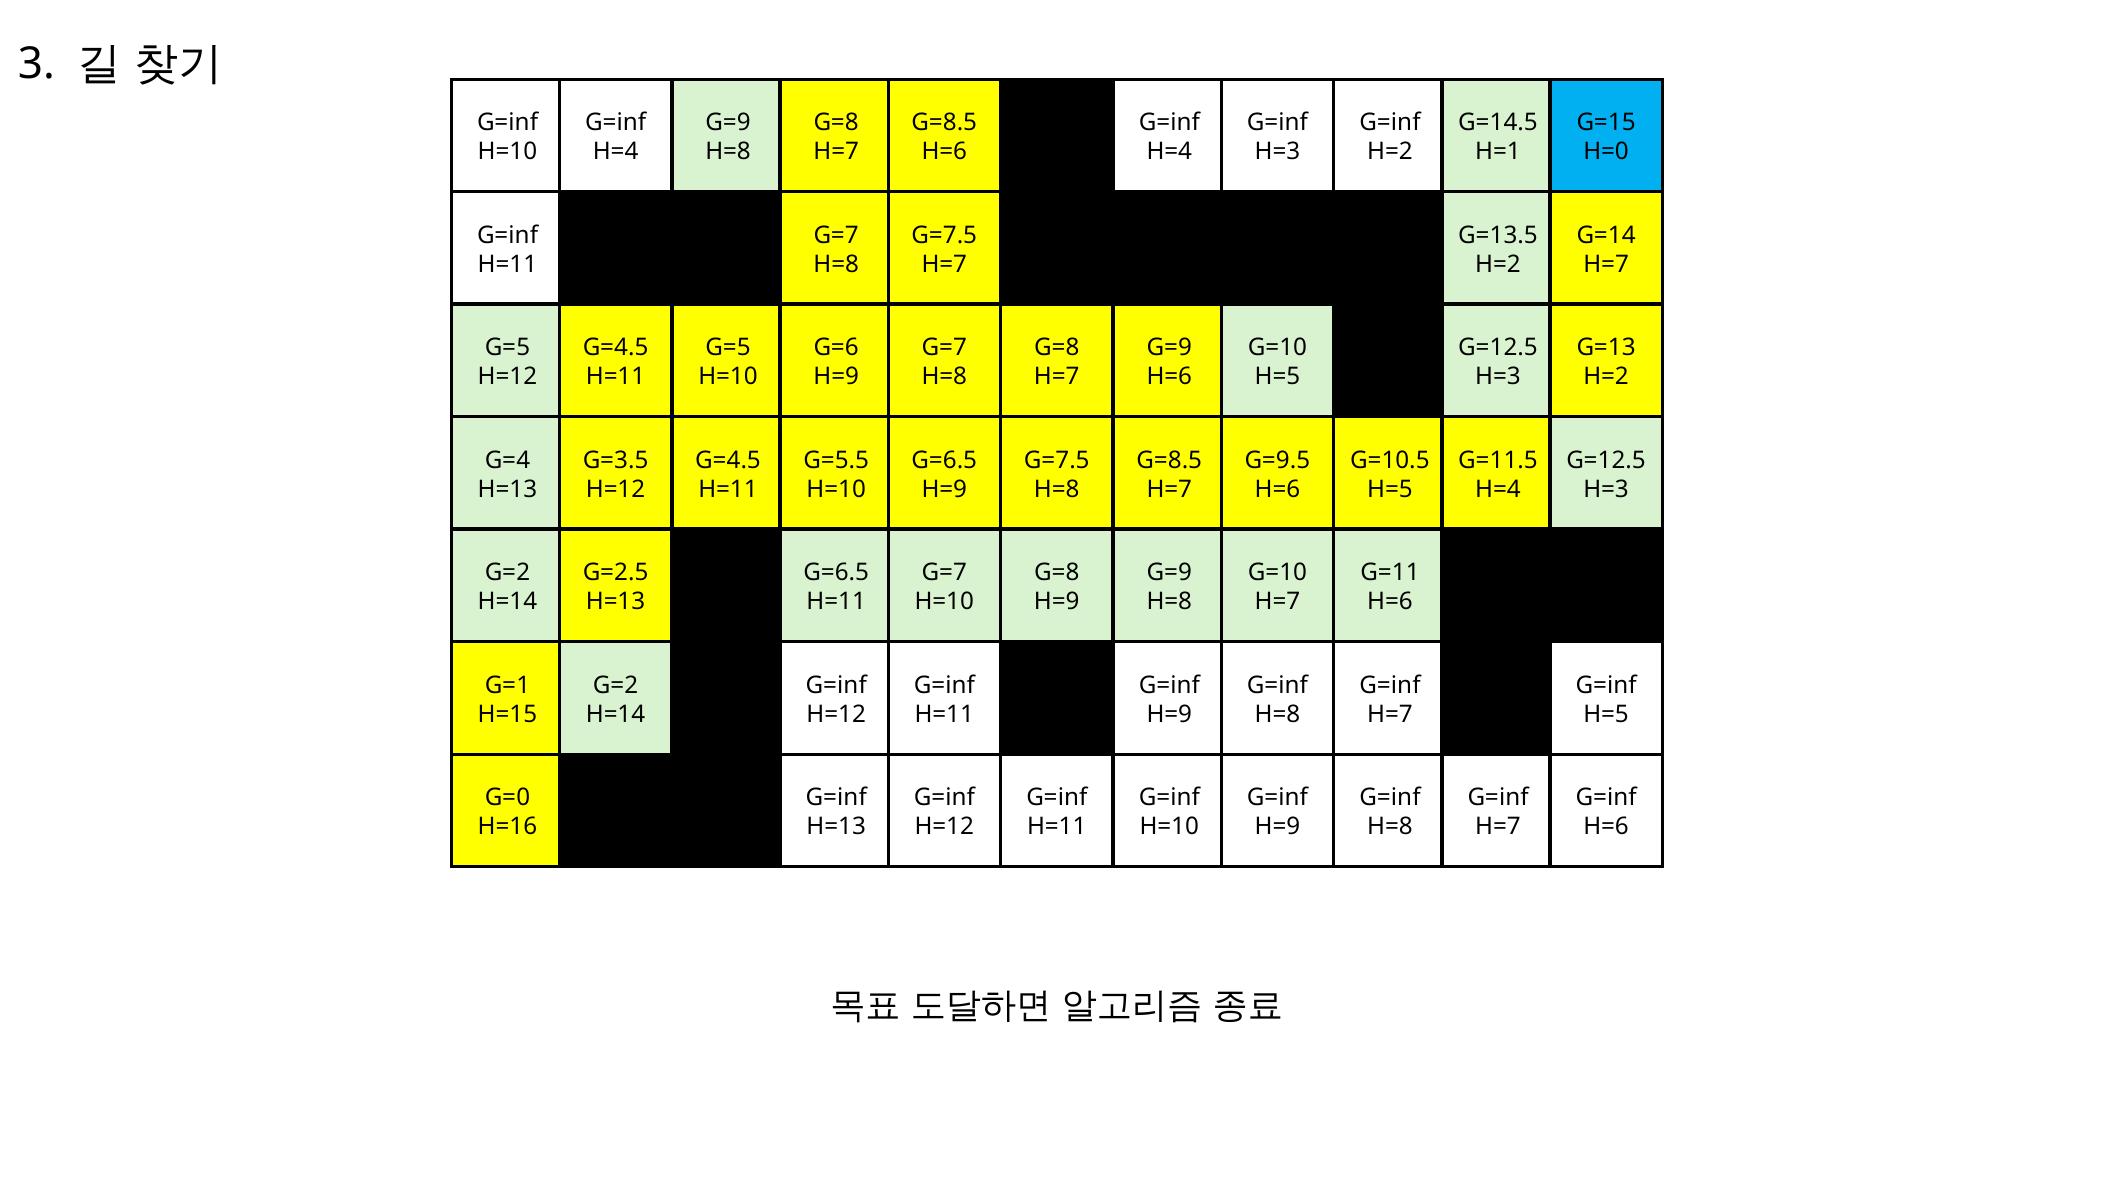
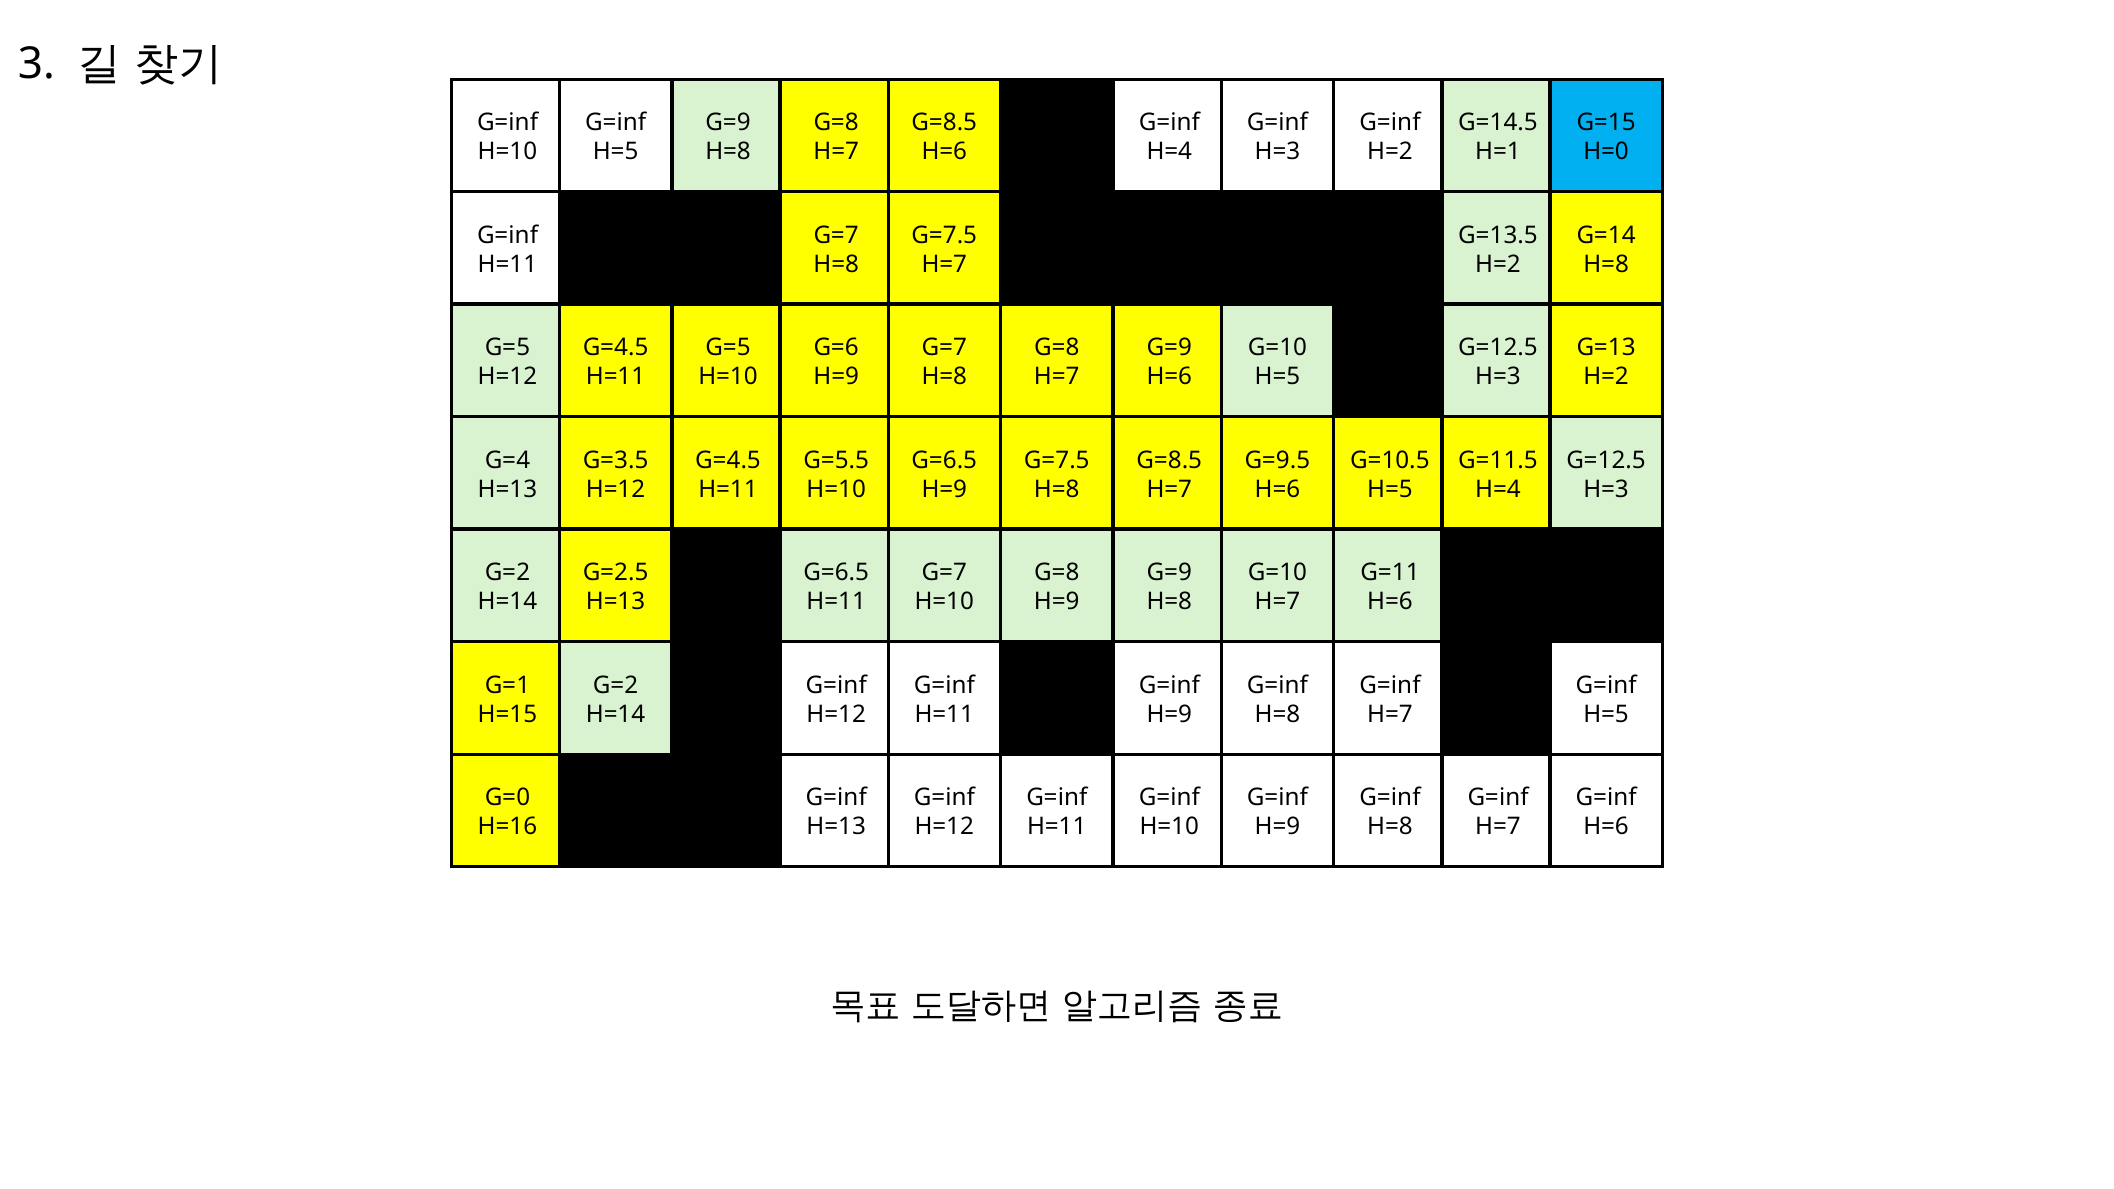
H=4: H=4 -> H=5 (616, 152)
H=7: H=7 -> H=8 (1606, 264)
